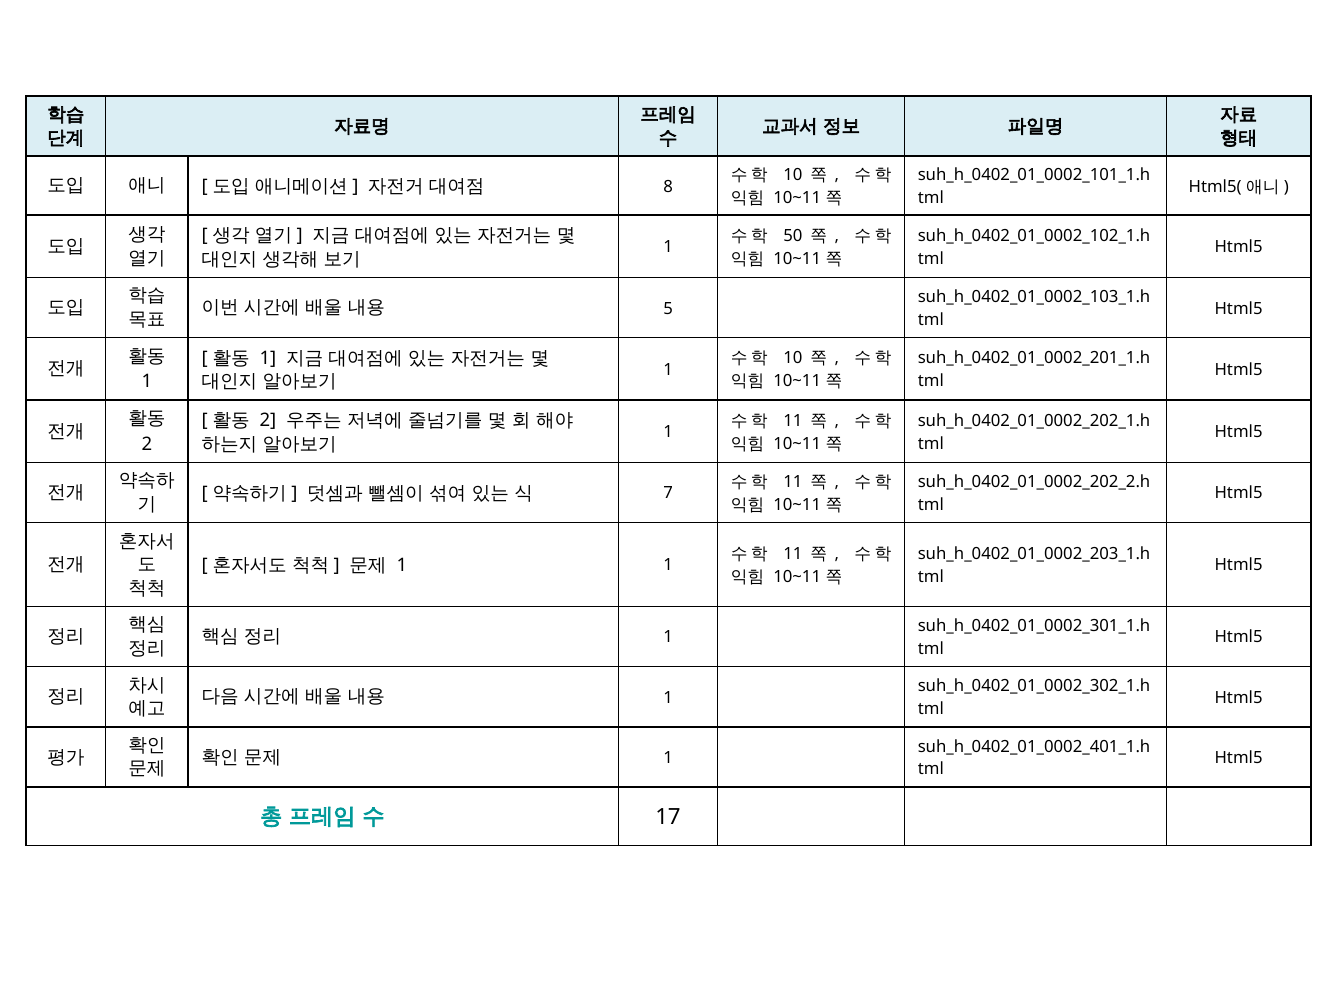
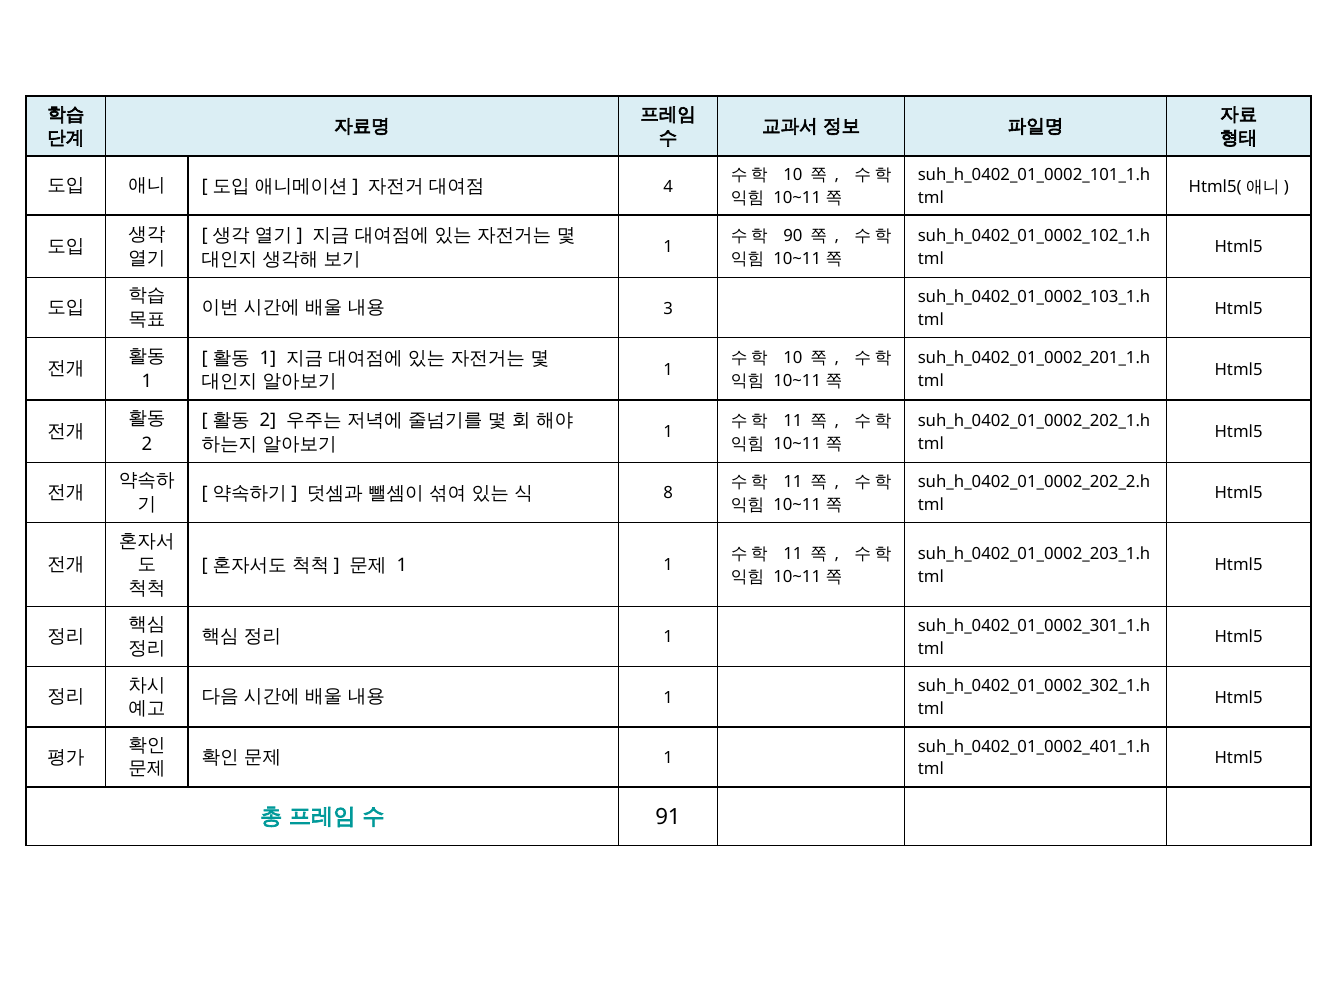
8: 8 -> 4 (668, 186)
50: 50 -> 90 (793, 236)
5: 5 -> 3 (668, 308)
7: 7 -> 8 (668, 493)
17: 17 -> 91 (668, 817)
